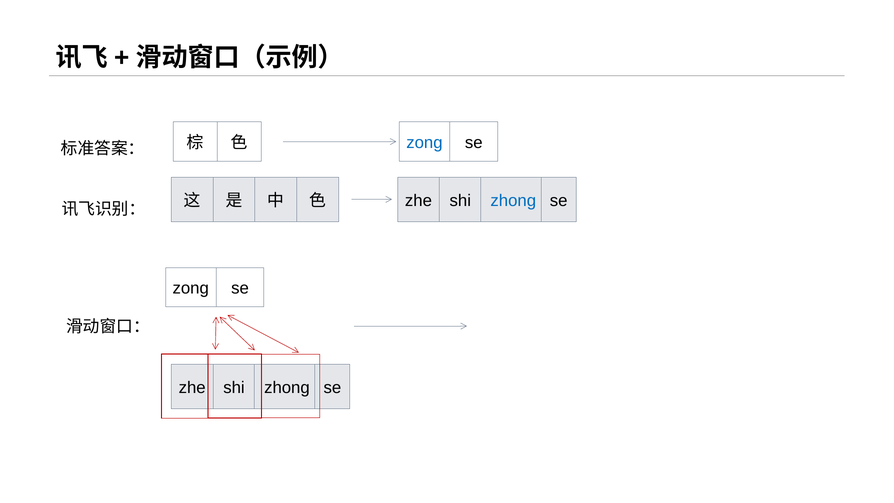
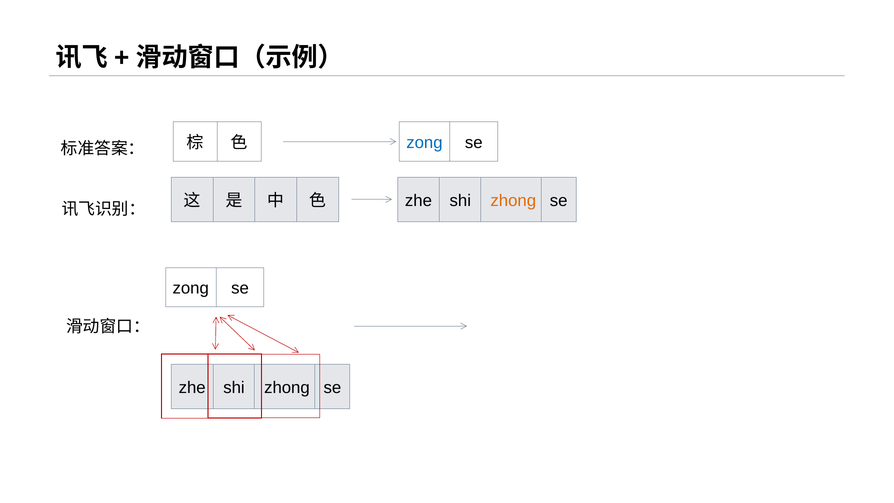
zhong colour: blue -> orange (513, 200)
